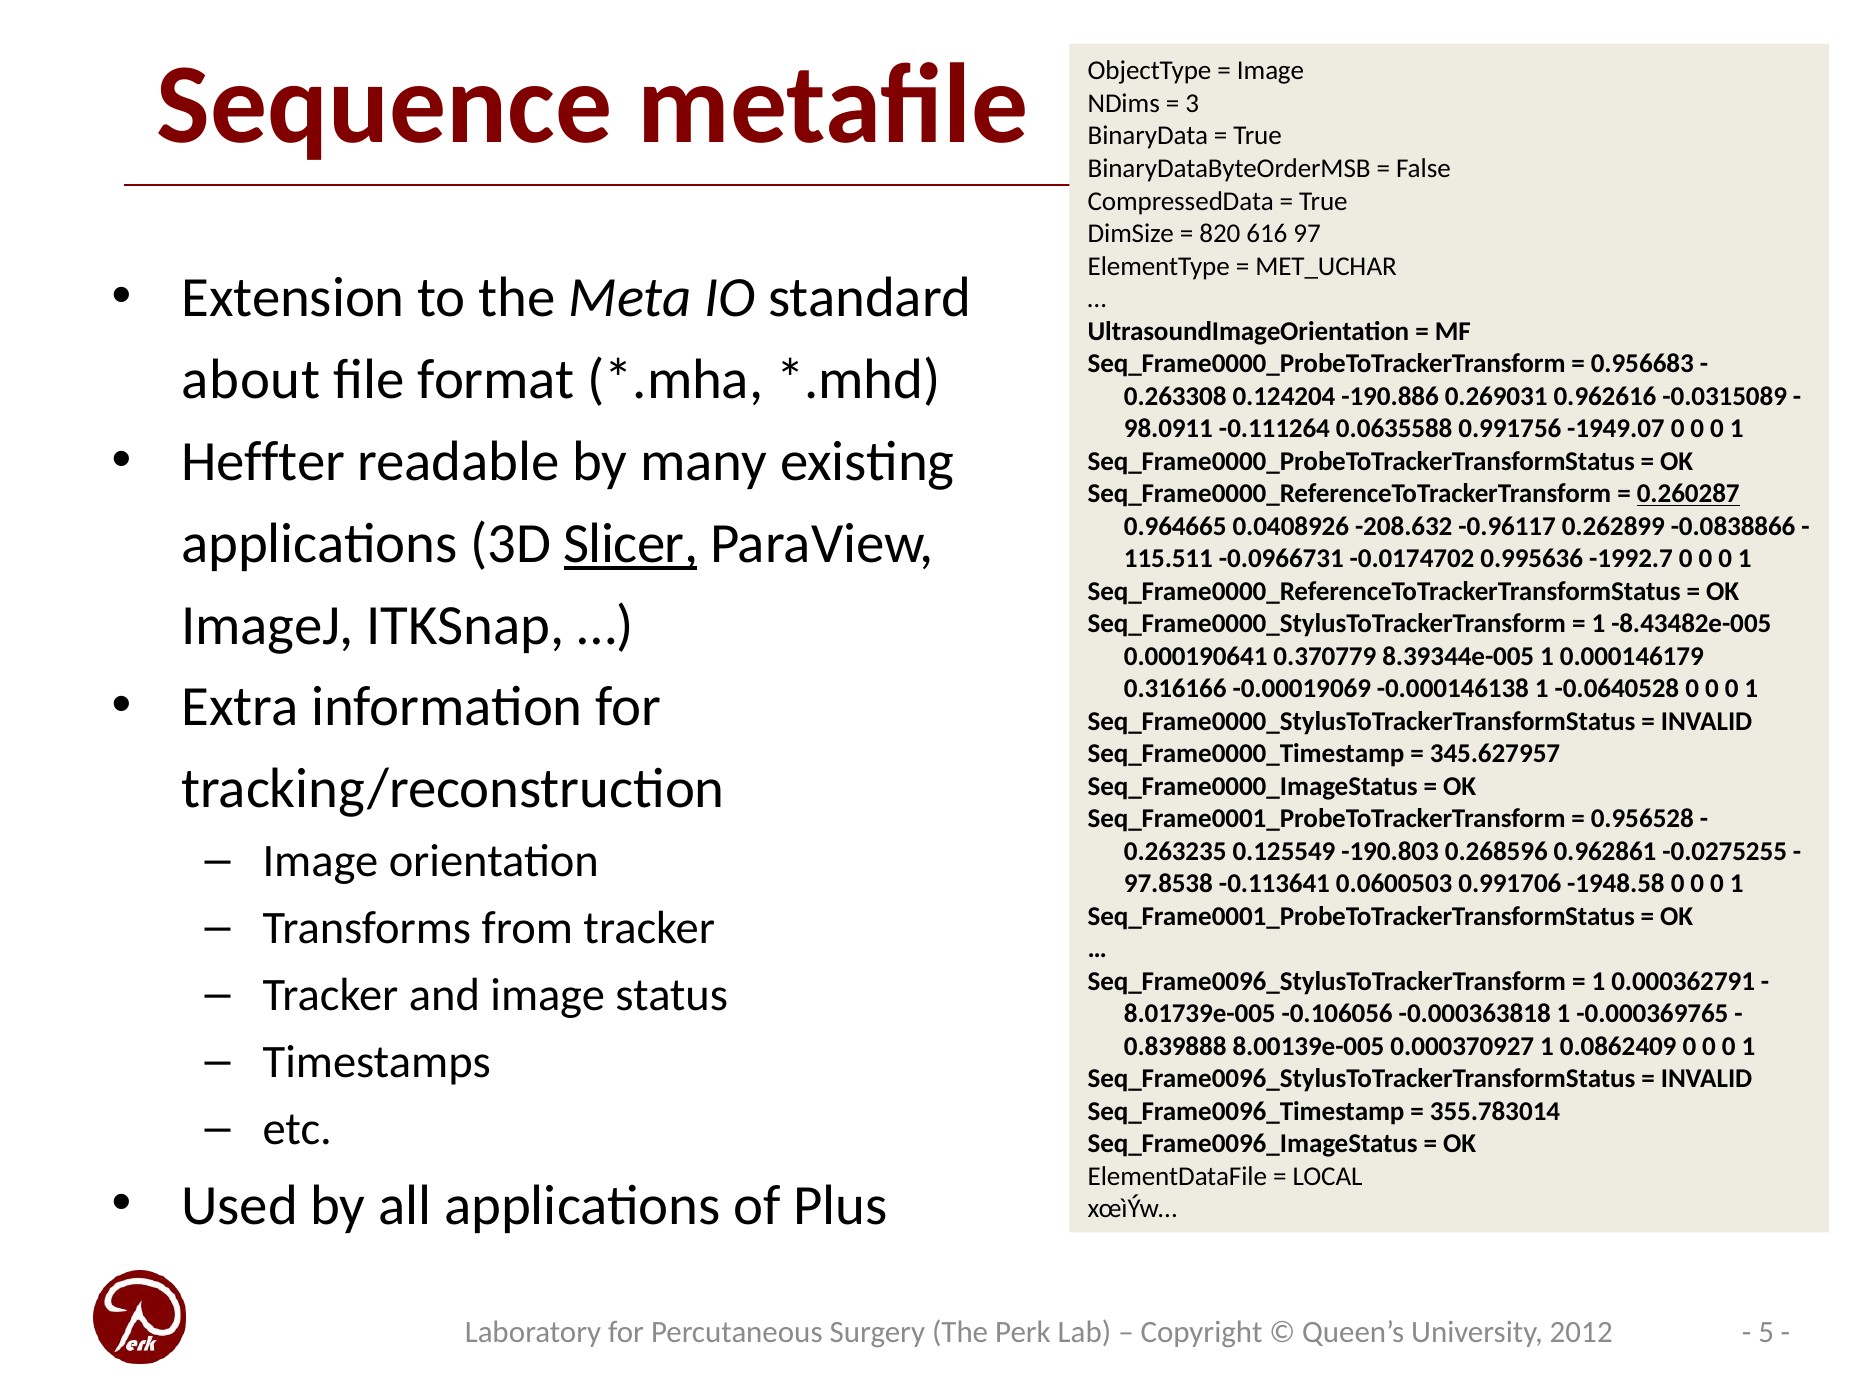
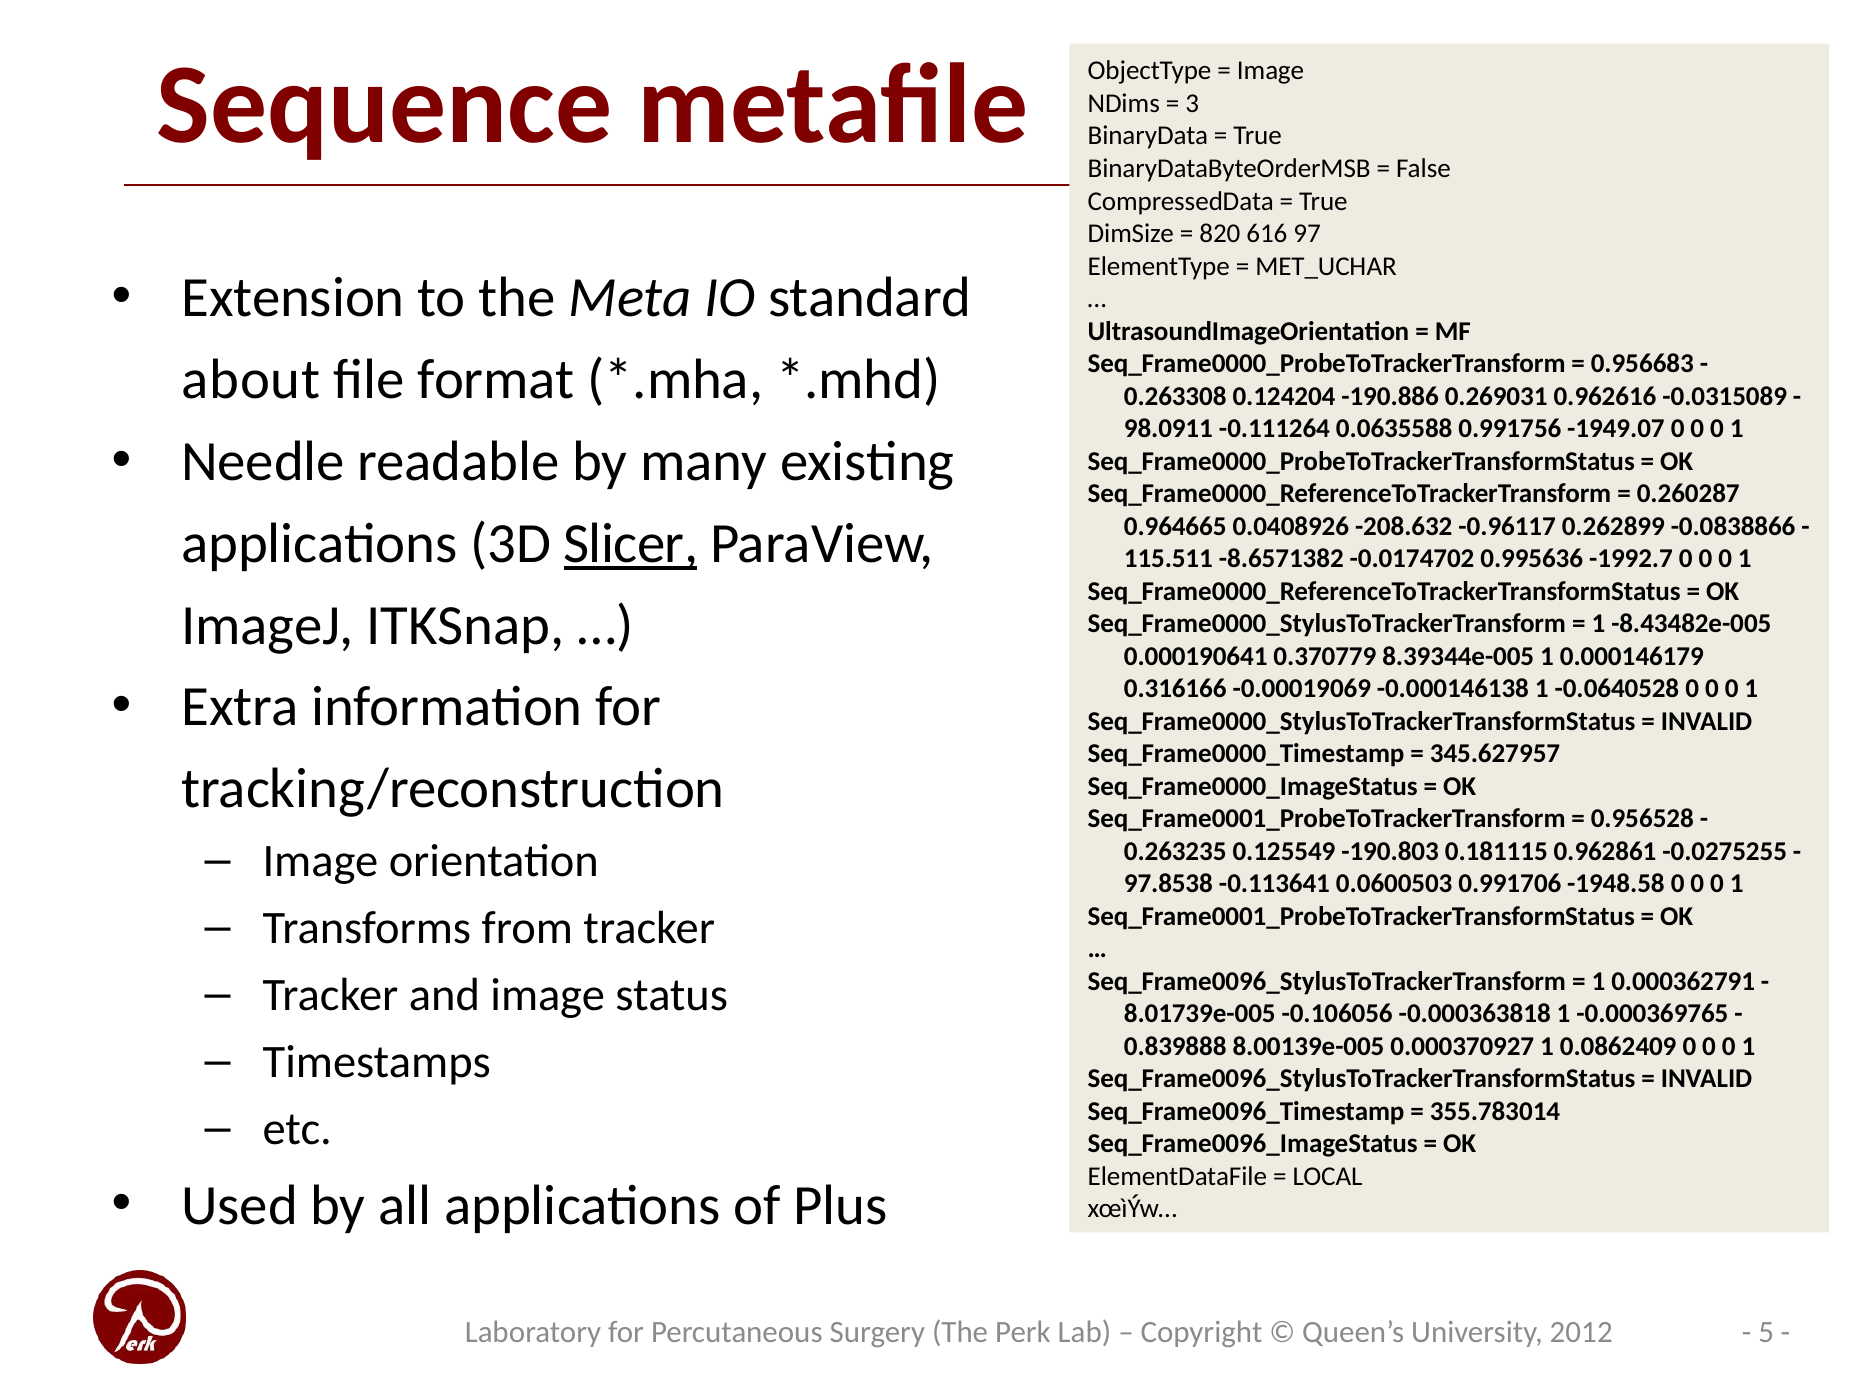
Heffter: Heffter -> Needle (263, 462)
0.260287 underline: present -> none (1688, 494)
-0.0966731: -0.0966731 -> -8.6571382 (1281, 559)
0.268596: 0.268596 -> 0.181115 (1496, 851)
